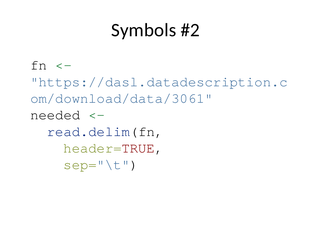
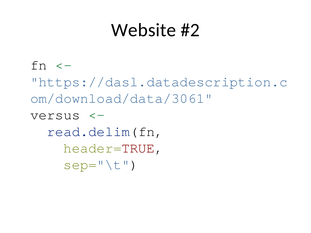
Symbols: Symbols -> Website (144, 30)
needed: needed -> versus (55, 115)
